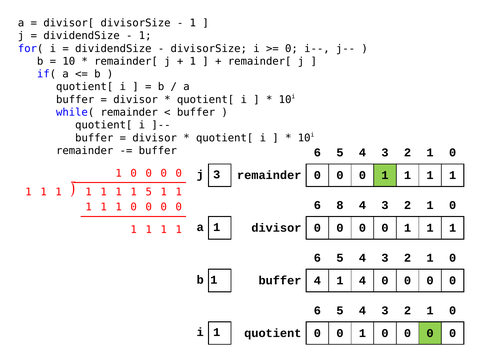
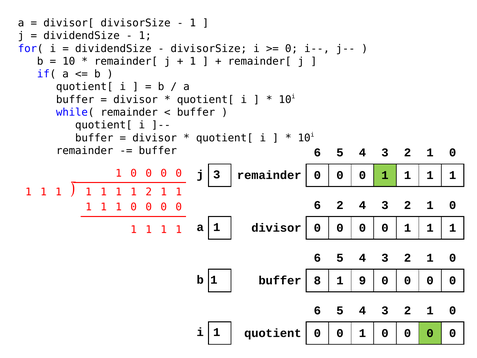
1 5: 5 -> 2 (149, 192)
6 8: 8 -> 2 (340, 205)
buffer 4: 4 -> 8 (317, 280)
1 4: 4 -> 9 (362, 280)
